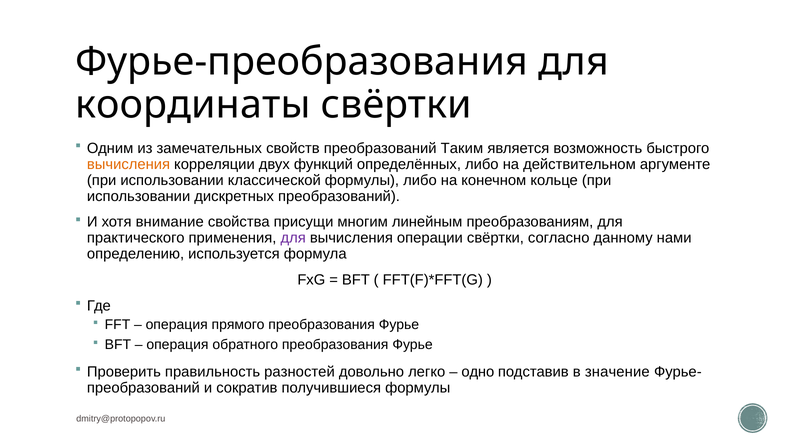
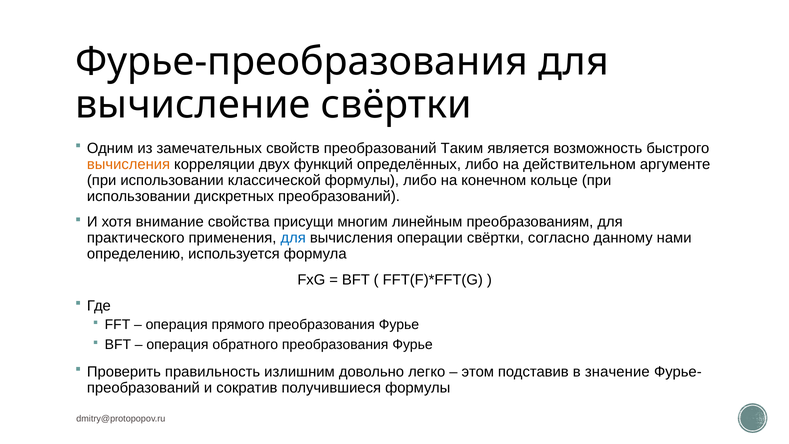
координаты: координаты -> вычисление (193, 104)
для colour: purple -> blue (293, 238)
разностей: разностей -> излишним (299, 371)
одно: одно -> этом (478, 371)
